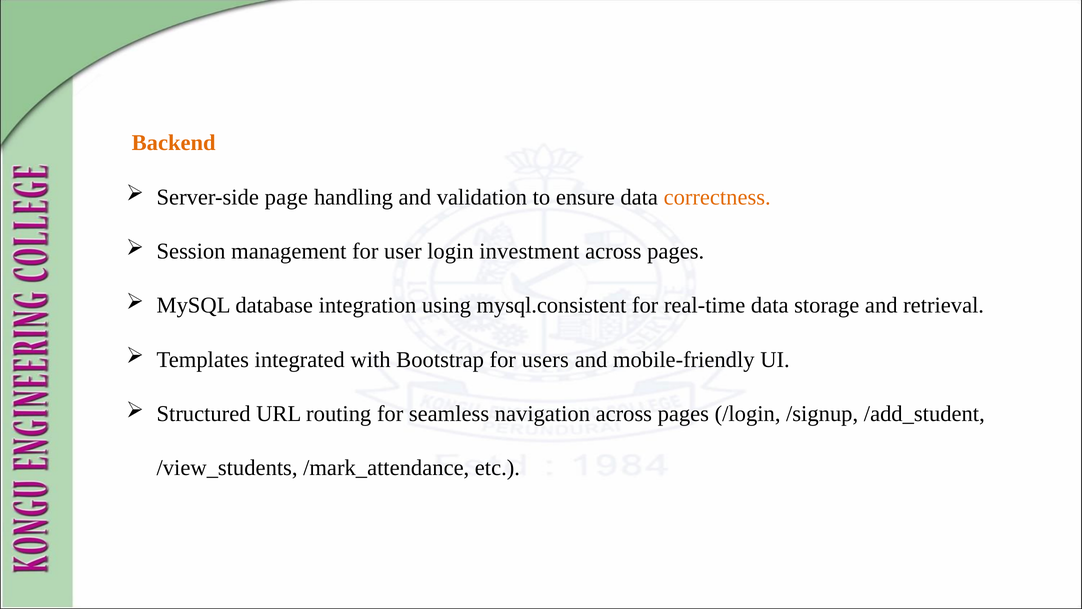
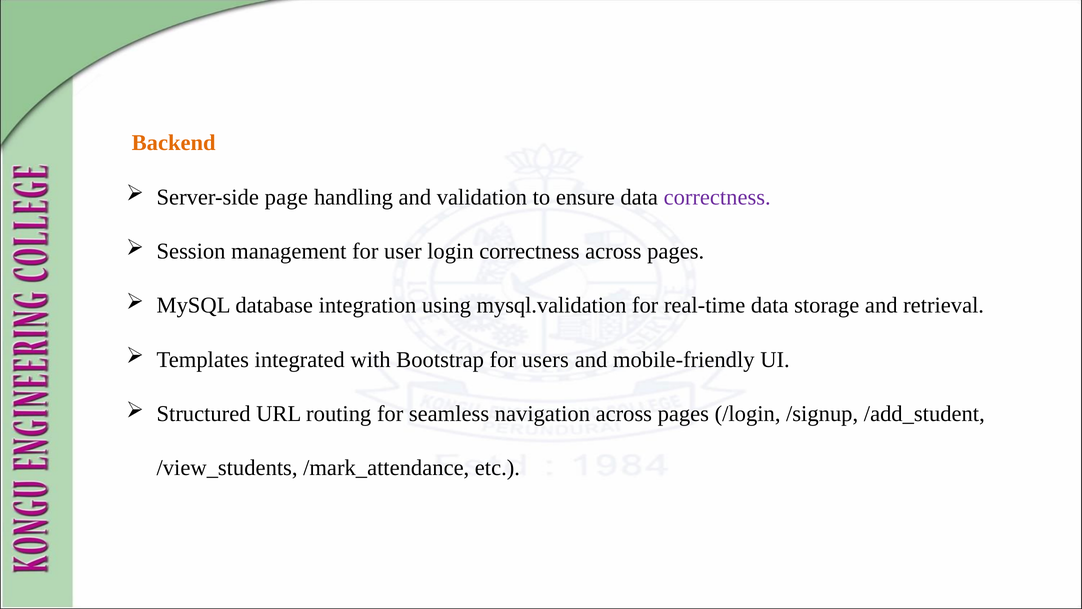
correctness colour: orange -> purple (717, 197)
login investment: investment -> correctness (529, 251)
mysql.consistent: mysql.consistent -> mysql.validation (552, 305)
